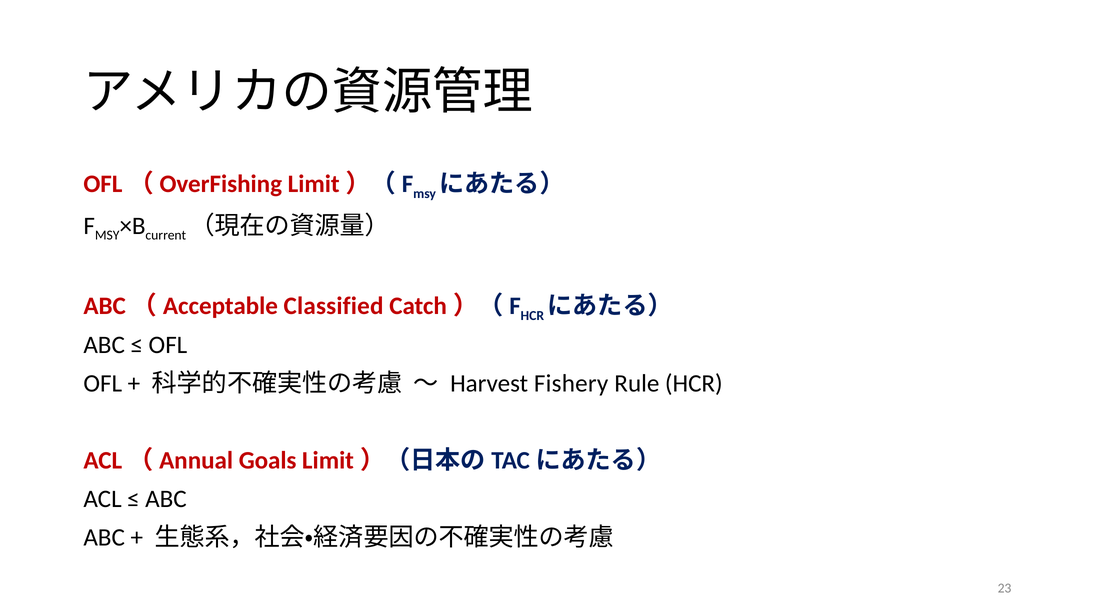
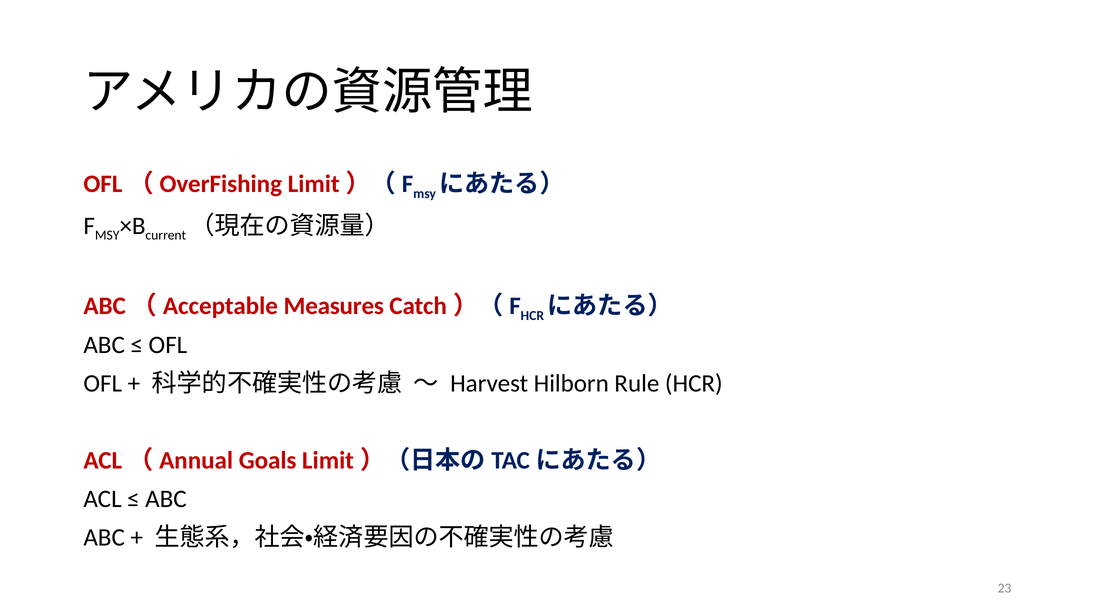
Classified: Classified -> Measures (334, 306)
Fishery: Fishery -> Hilborn (571, 384)
